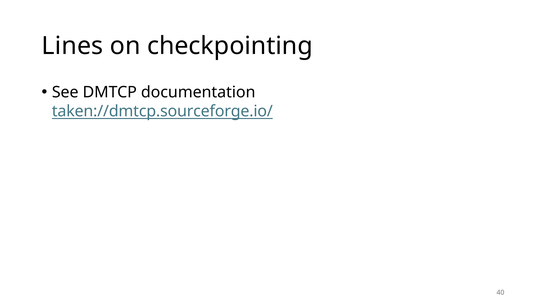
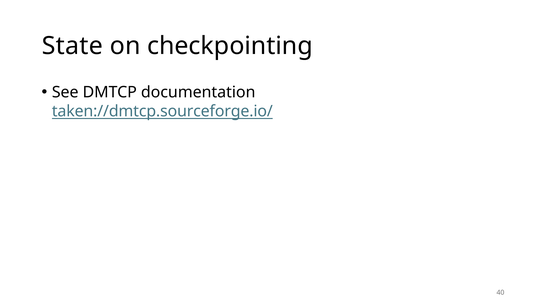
Lines: Lines -> State (72, 46)
